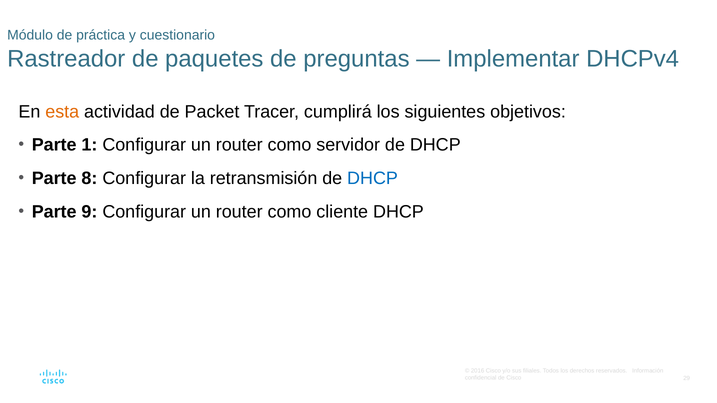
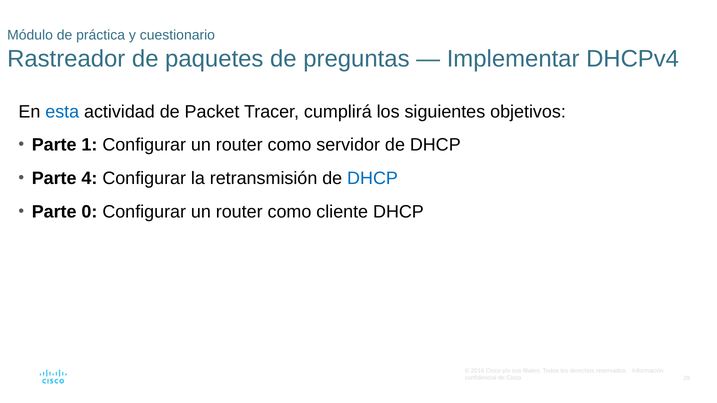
esta colour: orange -> blue (62, 112)
8: 8 -> 4 (89, 179)
9: 9 -> 0 (89, 212)
